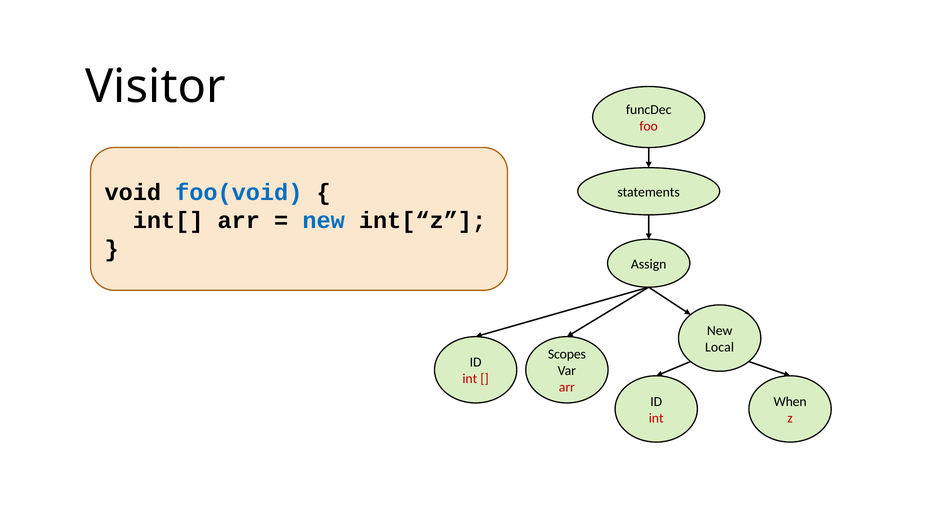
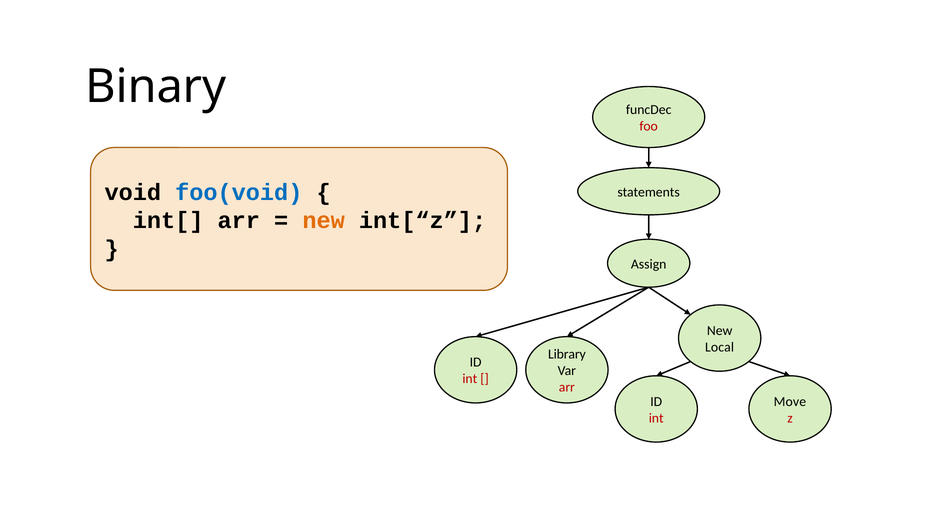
Visitor: Visitor -> Binary (156, 87)
new colour: blue -> orange (324, 221)
Scopes: Scopes -> Library (567, 354)
When: When -> Move (790, 402)
